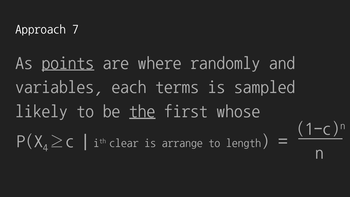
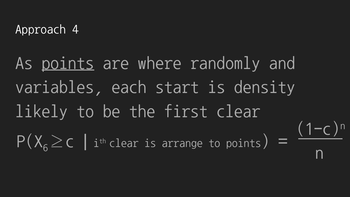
7: 7 -> 4 (75, 29)
terms: terms -> start (177, 87)
sampled: sampled -> density (265, 87)
the underline: present -> none (142, 111)
first whose: whose -> clear (239, 111)
4: 4 -> 6 (46, 147)
to length: length -> points (244, 143)
